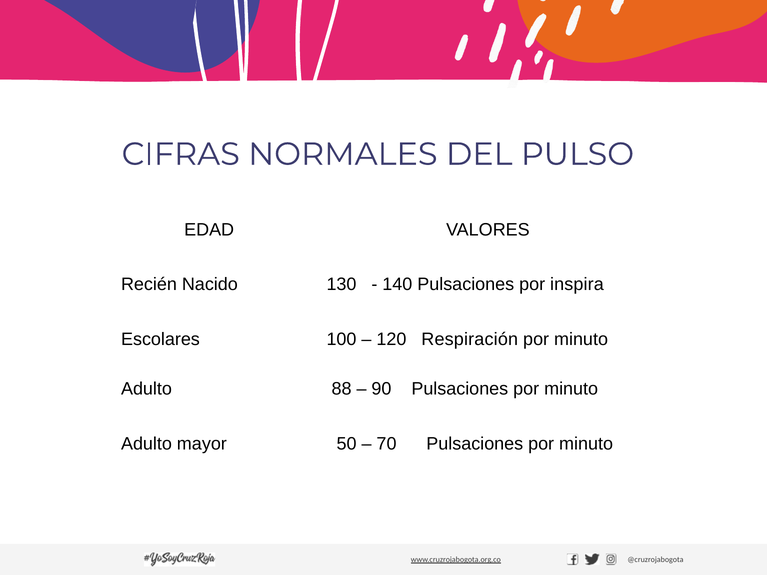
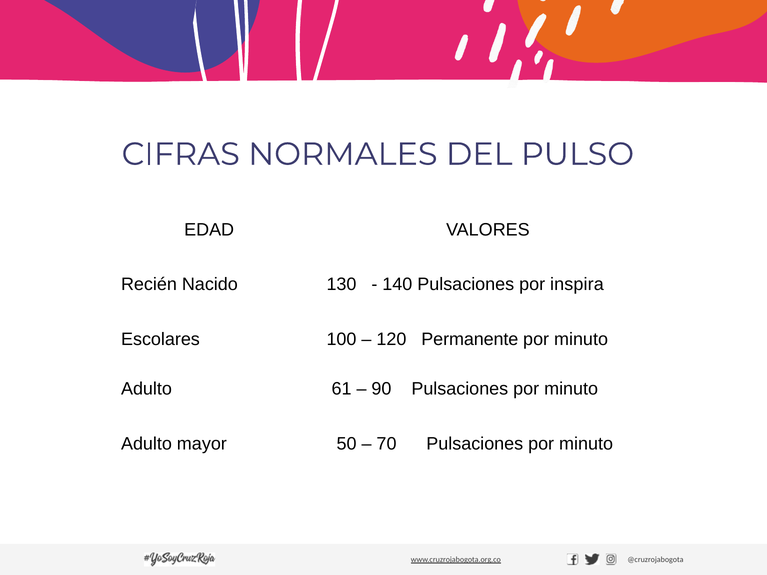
Respiración: Respiración -> Permanente (470, 340)
88: 88 -> 61 (342, 389)
